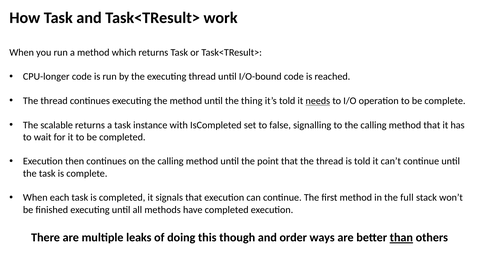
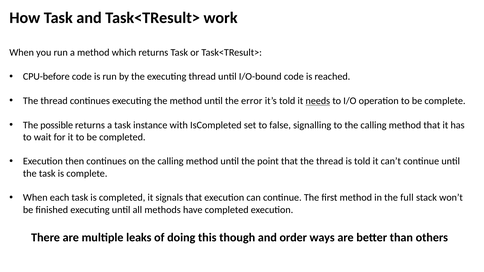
CPU-longer: CPU-longer -> CPU-before (46, 77)
thing: thing -> error (252, 101)
scalable: scalable -> possible (57, 125)
than underline: present -> none (401, 238)
